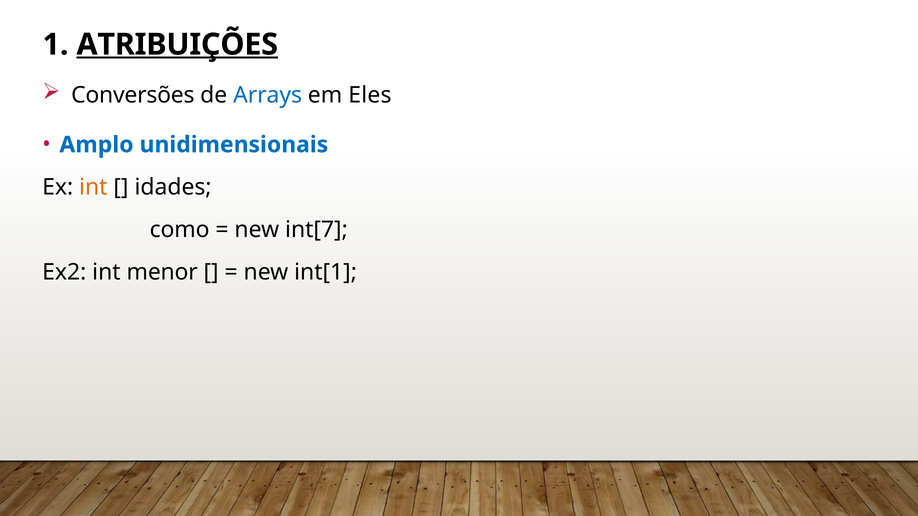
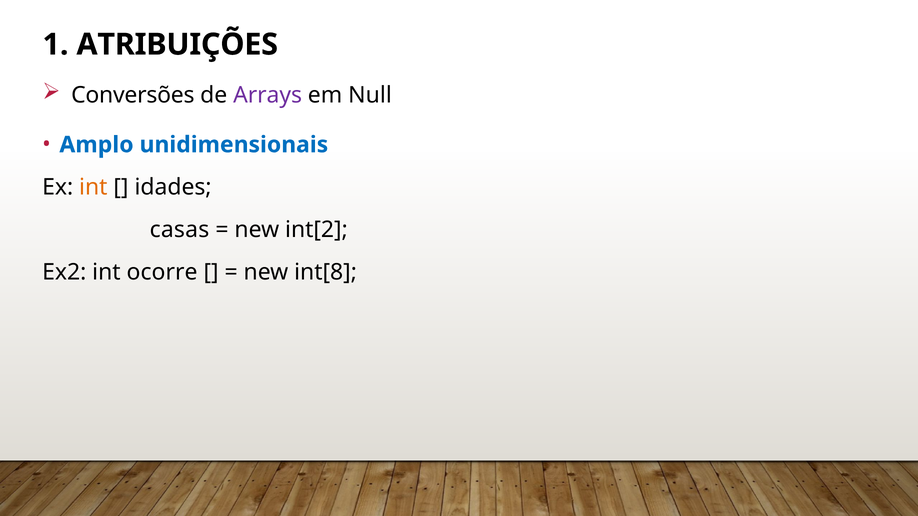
ATRIBUIÇÕES underline: present -> none (177, 45)
Arrays colour: blue -> purple (268, 95)
Eles: Eles -> Null (370, 95)
como: como -> casas (179, 230)
int[7: int[7 -> int[2 (316, 230)
menor: menor -> ocorre (162, 273)
int[1: int[1 -> int[8 (326, 273)
